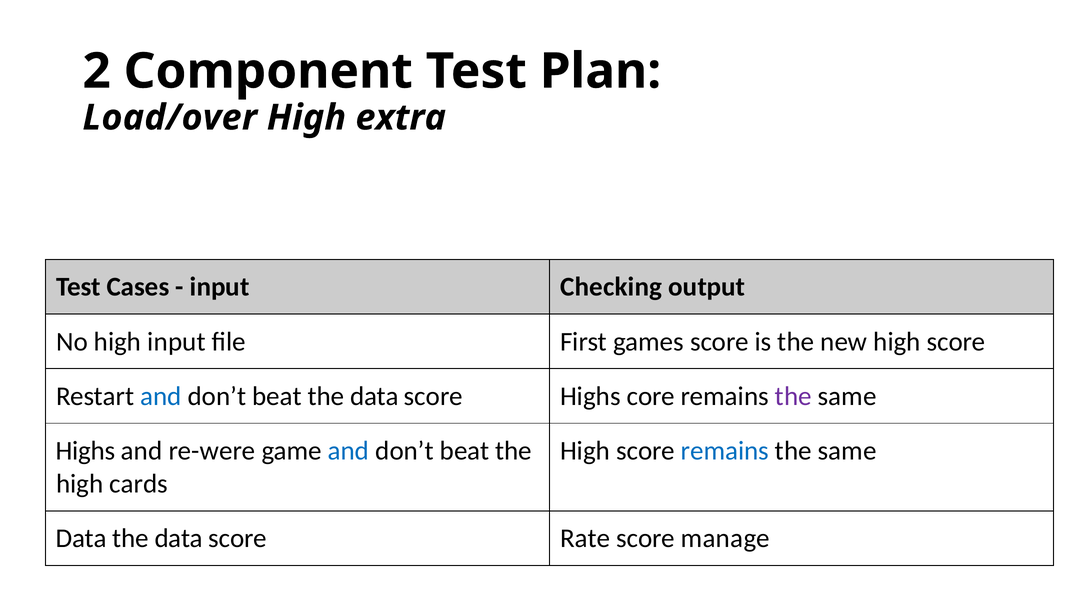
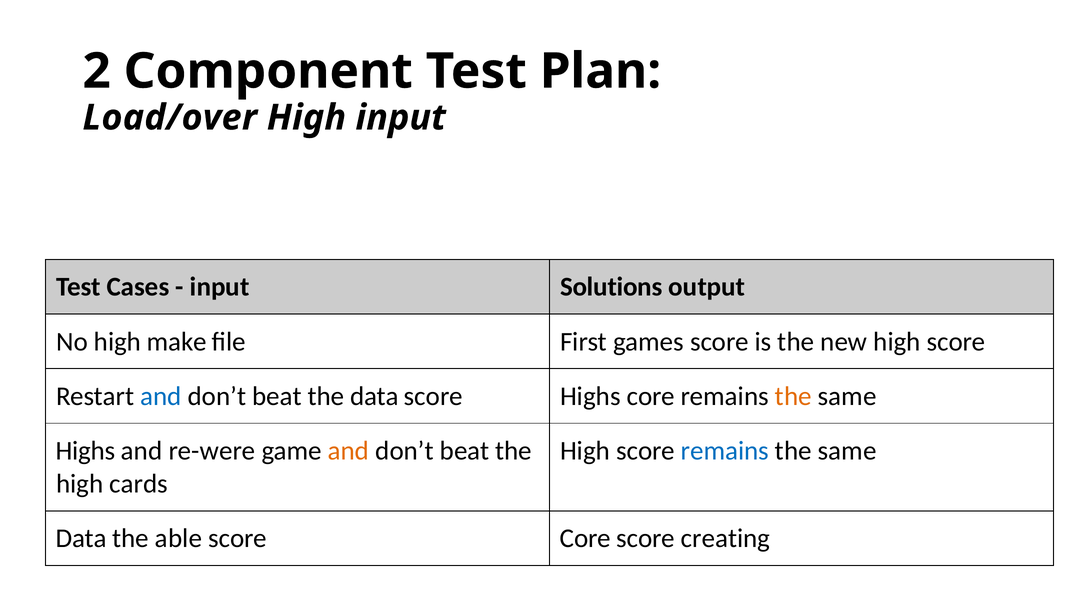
High extra: extra -> input (401, 118)
Checking: Checking -> Solutions (611, 287)
high input: input -> make (177, 342)
the colour: purple -> orange (793, 397)
and colour: blue -> orange (349, 451)
data: data -> able (179, 539)
score Rate: Rate -> Core (585, 539)
manage: manage -> creating (726, 539)
